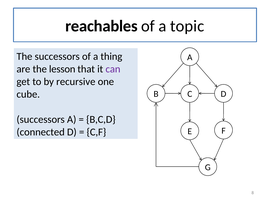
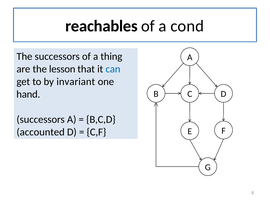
topic: topic -> cond (187, 26)
can colour: purple -> blue (113, 69)
recursive: recursive -> invariant (76, 82)
cube: cube -> hand (28, 94)
connected: connected -> accounted (41, 132)
